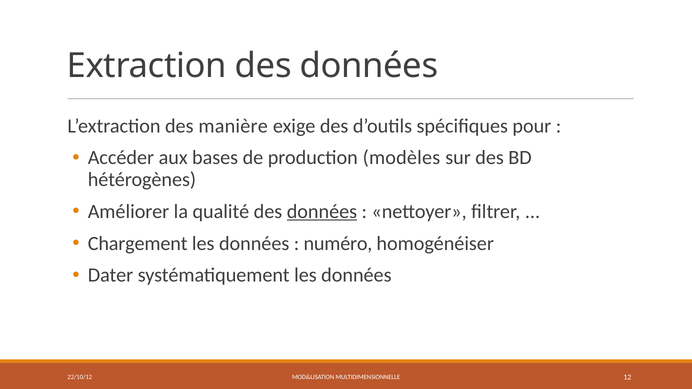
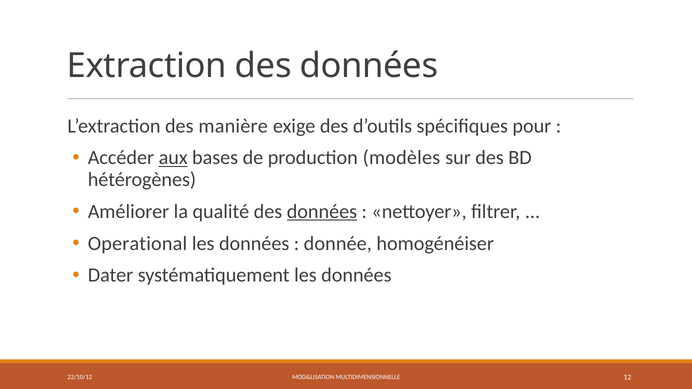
aux underline: none -> present (173, 158)
Chargement: Chargement -> Operational (137, 243)
numéro: numéro -> donnée (338, 243)
